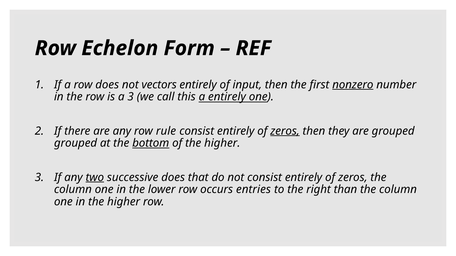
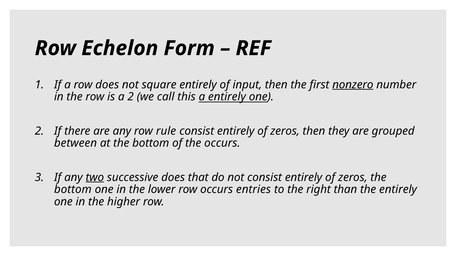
vectors: vectors -> square (159, 85)
a 3: 3 -> 2 (131, 97)
zeros underline: present -> none (285, 131)
grouped: grouped -> between (75, 143)
bottom underline: present -> none (151, 143)
of the higher: higher -> occurs (222, 143)
column: column -> bottom (73, 190)
than the column: column -> entirely (398, 190)
